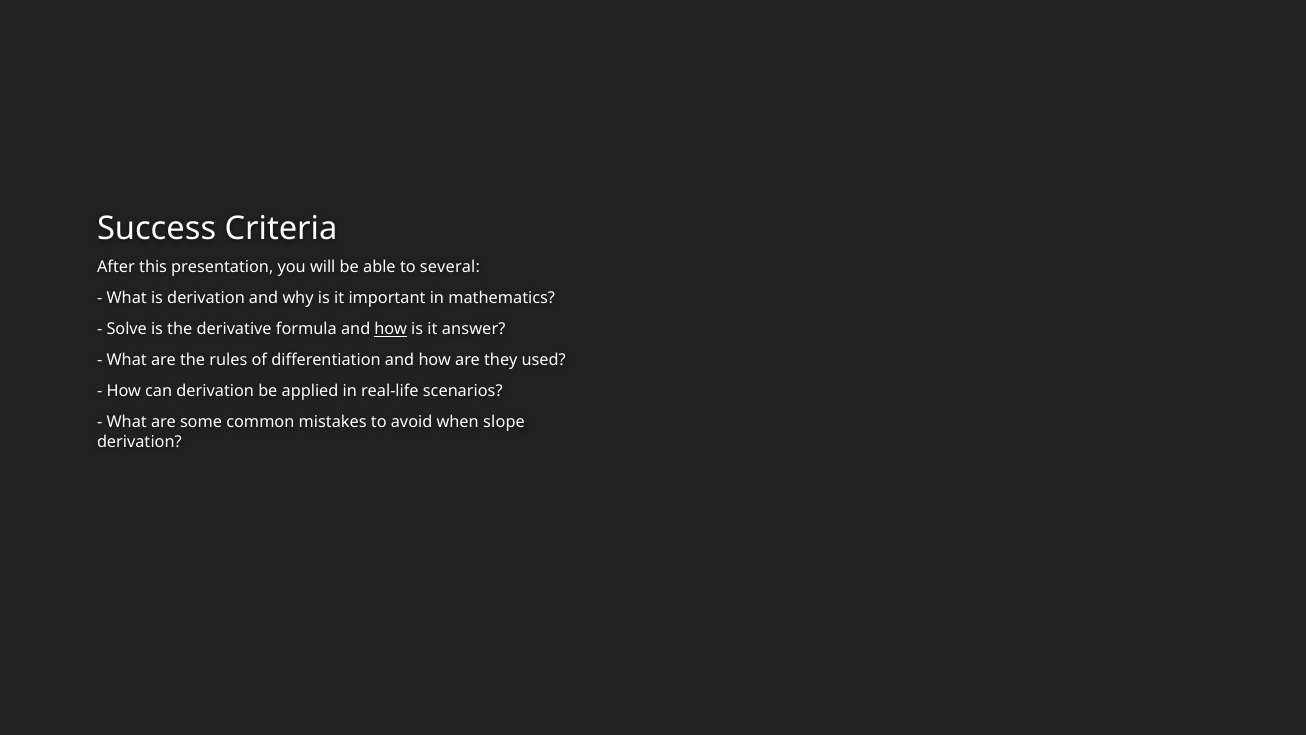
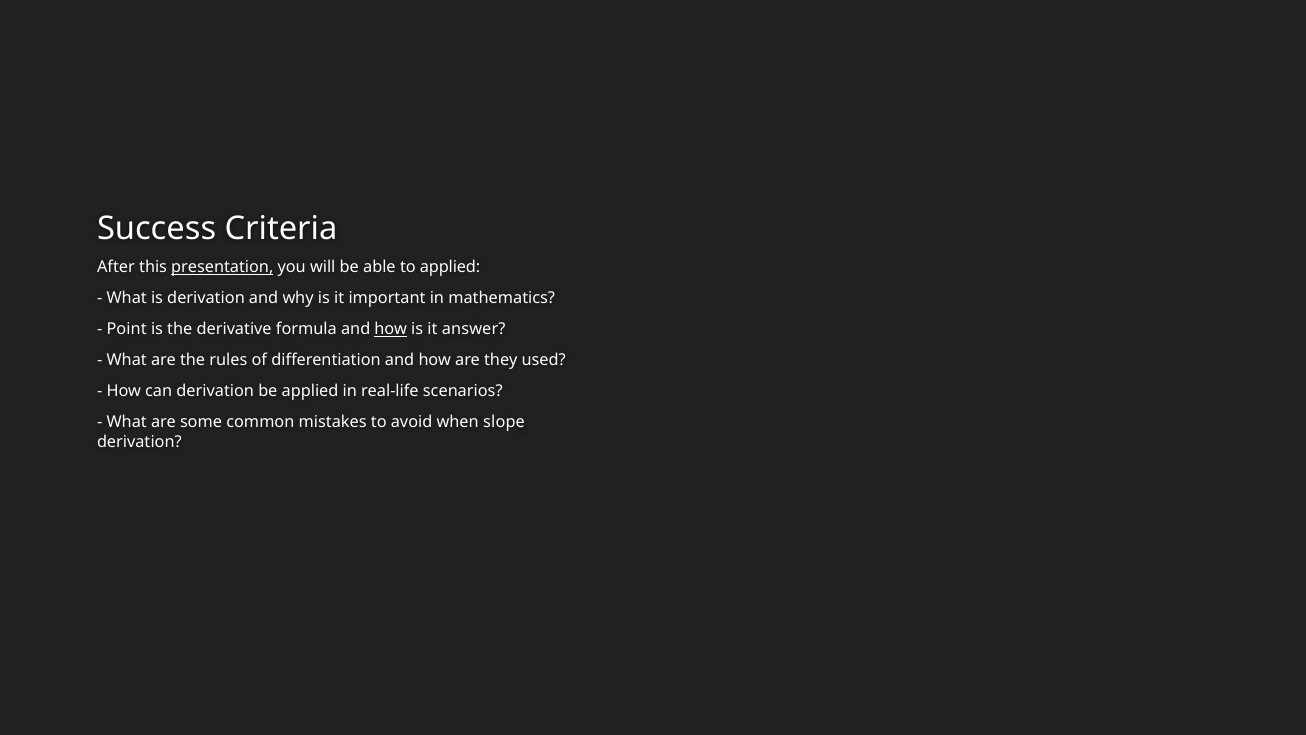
presentation underline: none -> present (222, 267)
to several: several -> applied (450, 267)
Solve: Solve -> Point (127, 329)
